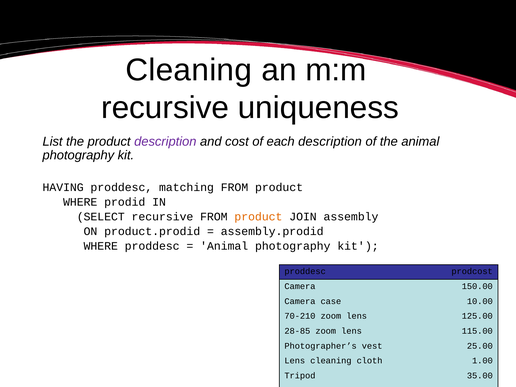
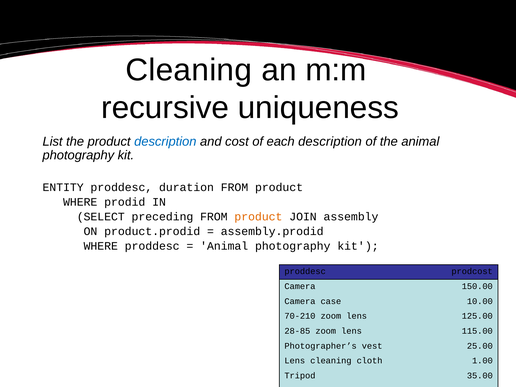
description colour: purple -> blue (165, 141)
HAVING: HAVING -> ENTITY (63, 187)
matching: matching -> duration (186, 187)
SELECT recursive: recursive -> preceding (162, 217)
